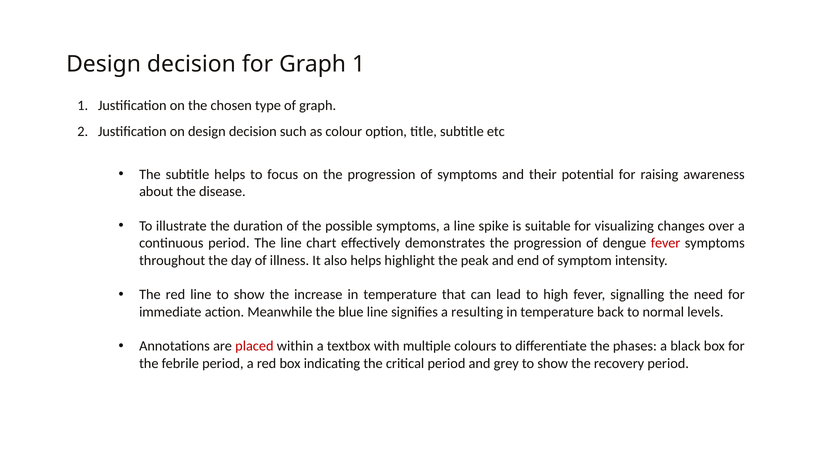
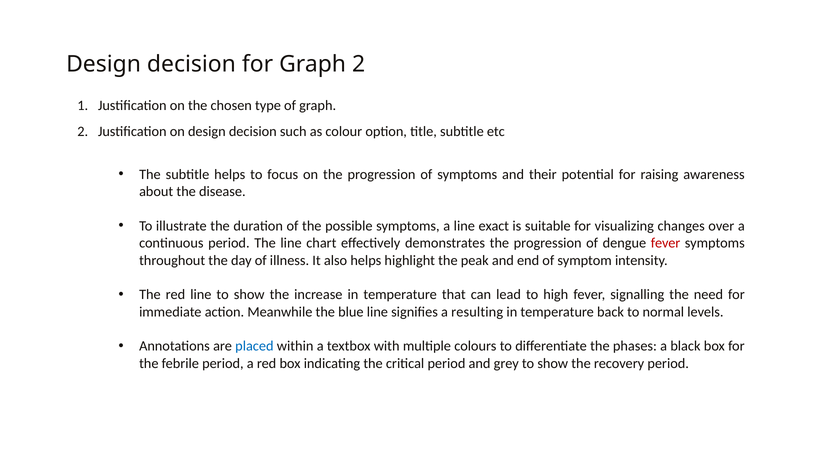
for Graph 1: 1 -> 2 (359, 64)
spike: spike -> exact (494, 226)
placed colour: red -> blue (254, 346)
